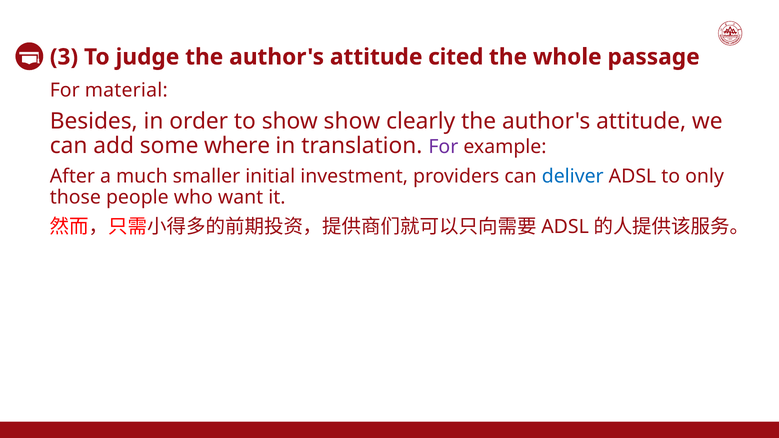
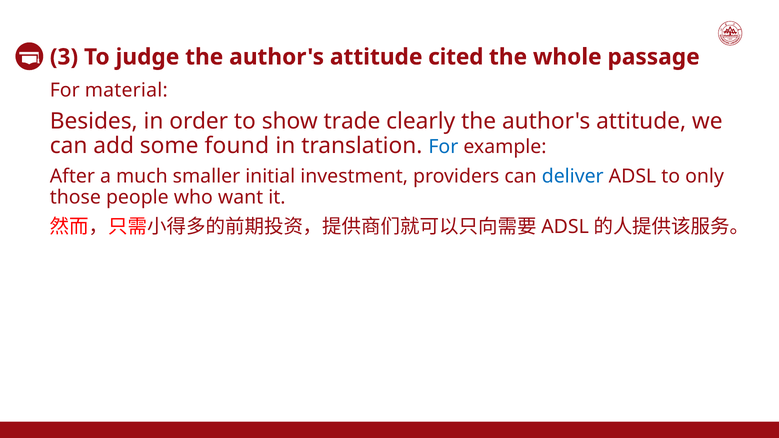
show show: show -> trade (352, 121)
where: where -> found (237, 146)
For colour: purple -> blue (443, 147)
